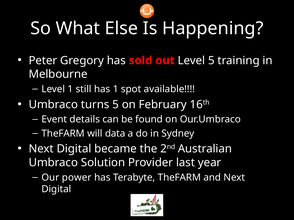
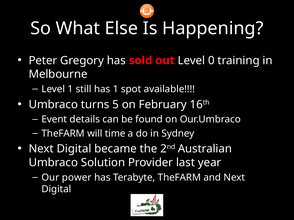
Level 5: 5 -> 0 (211, 61)
data: data -> time (115, 134)
